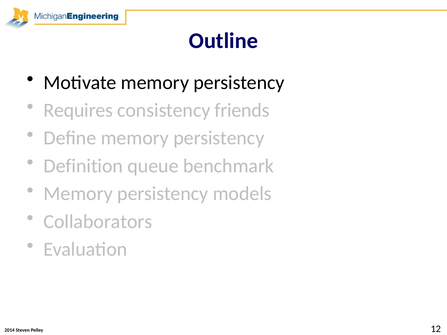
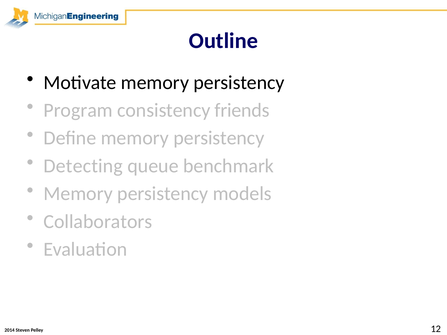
Requires: Requires -> Program (78, 110)
Definition: Definition -> Detecting (83, 166)
